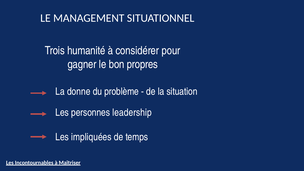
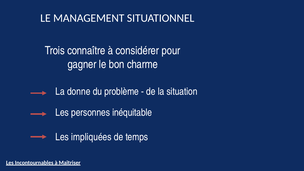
humanité: humanité -> connaître (86, 51)
propres: propres -> charme (142, 64)
leadership: leadership -> inéquitable (132, 112)
